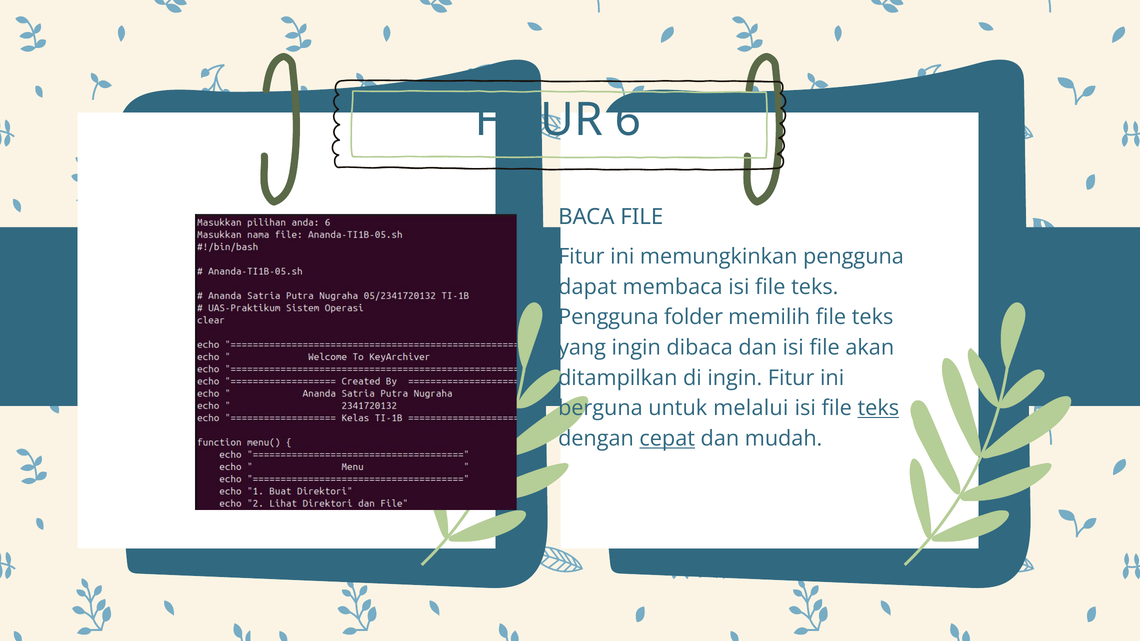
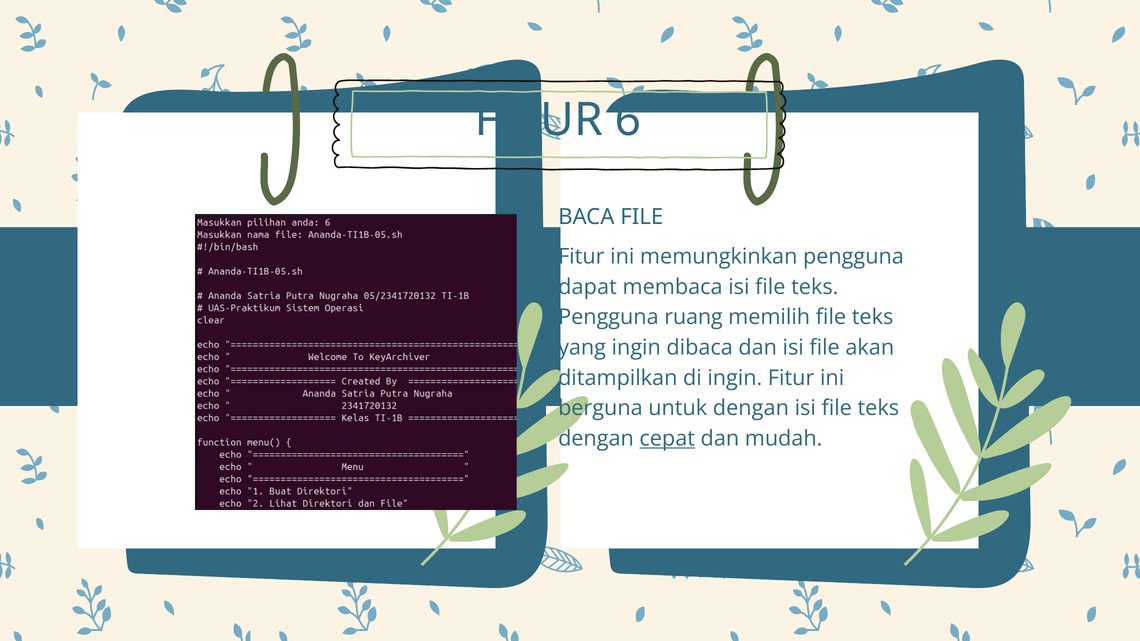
folder: folder -> ruang (694, 317)
untuk melalui: melalui -> dengan (751, 408)
teks underline: present -> none (878, 408)
